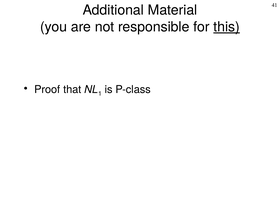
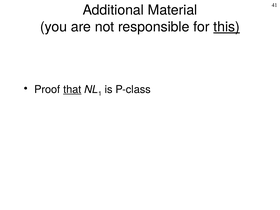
that underline: none -> present (72, 89)
